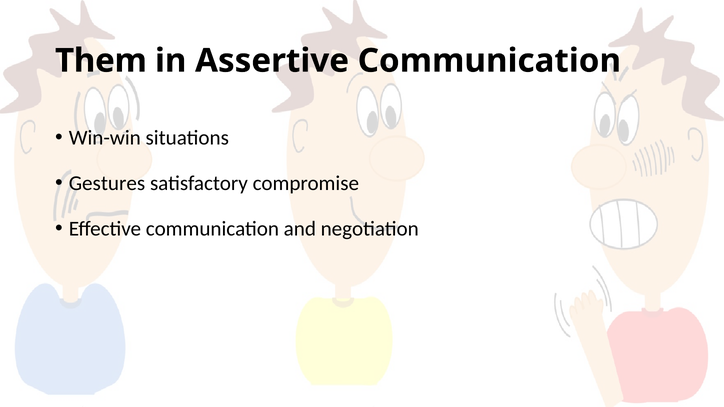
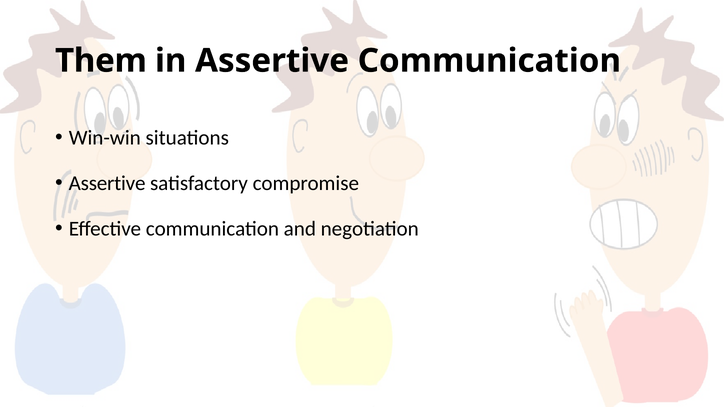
Gestures: Gestures -> Assertive (107, 184)
